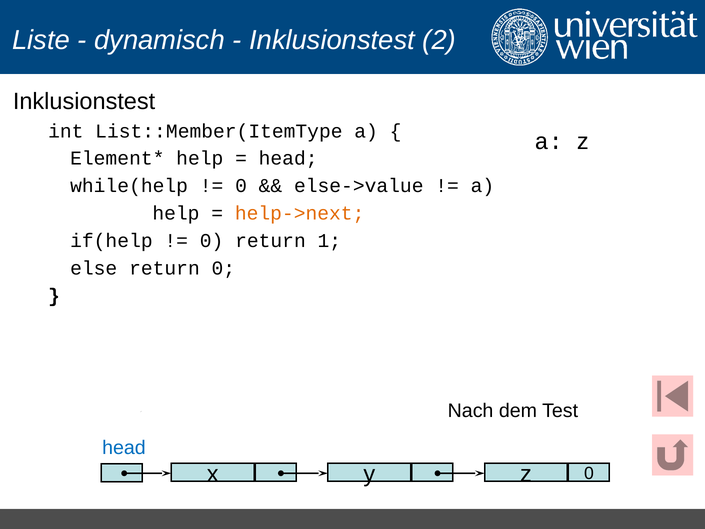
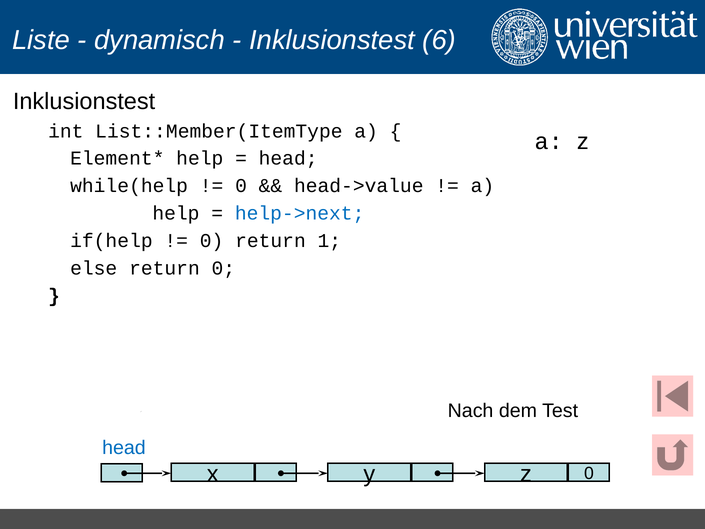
2: 2 -> 6 (439, 40)
else->value: else->value -> head->value (359, 186)
help->next colour: orange -> blue (300, 213)
